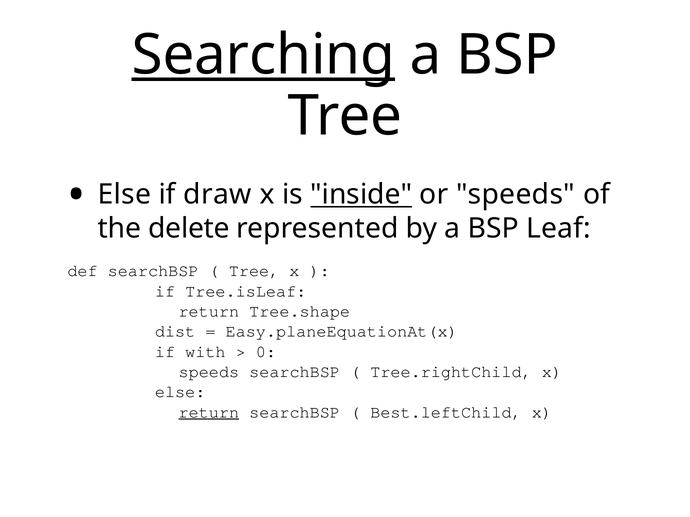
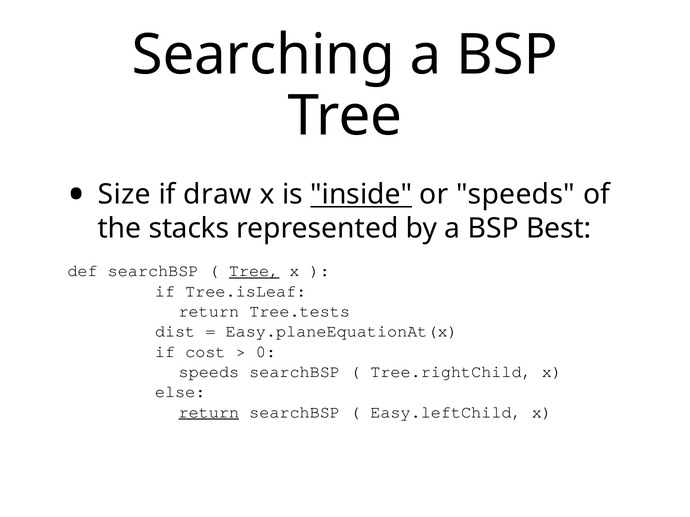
Searching underline: present -> none (263, 55)
Else: Else -> Size (124, 195)
delete: delete -> stacks (189, 229)
Leaf: Leaf -> Best (559, 229)
Tree underline: none -> present (254, 271)
Tree.shape: Tree.shape -> Tree.tests (300, 311)
with: with -> cost (205, 352)
Best.leftChild: Best.leftChild -> Easy.leftChild (446, 412)
